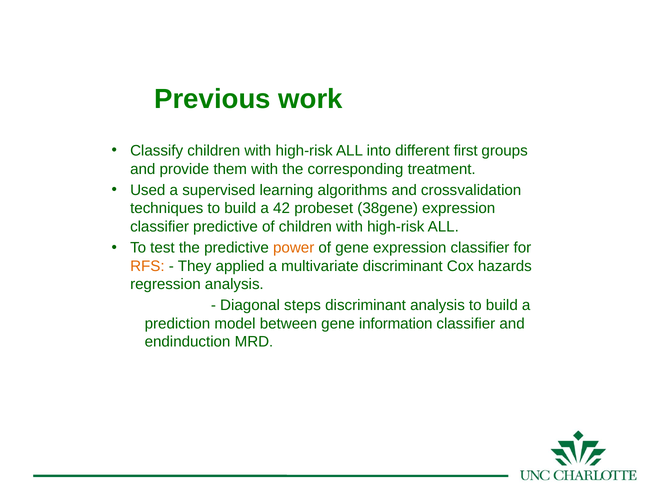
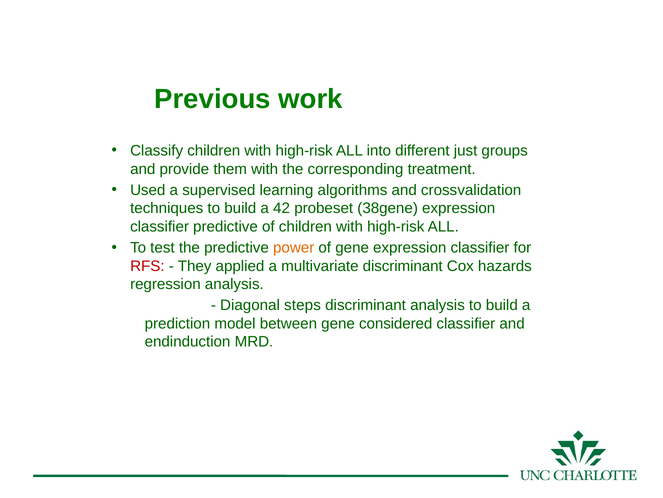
first: first -> just (466, 151)
RFS colour: orange -> red (147, 266)
information: information -> considered (396, 323)
